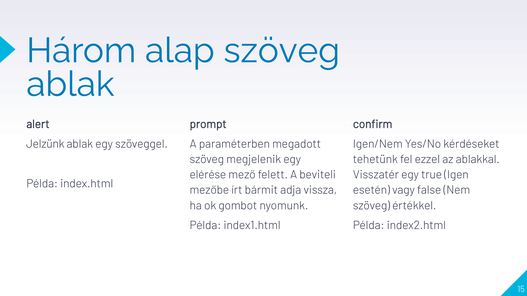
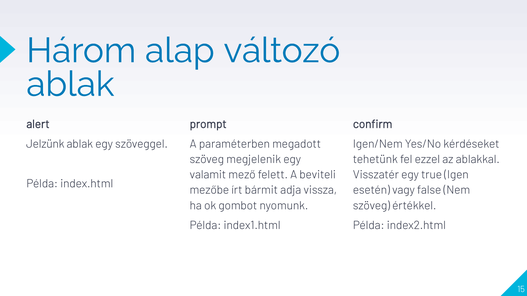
alap szöveg: szöveg -> változó (282, 51)
elérése: elérése -> valamit (208, 175)
